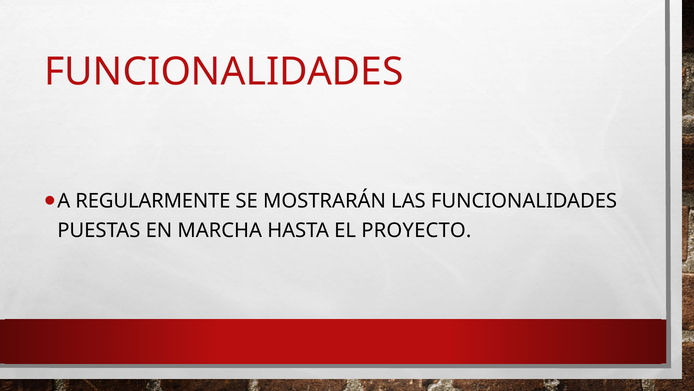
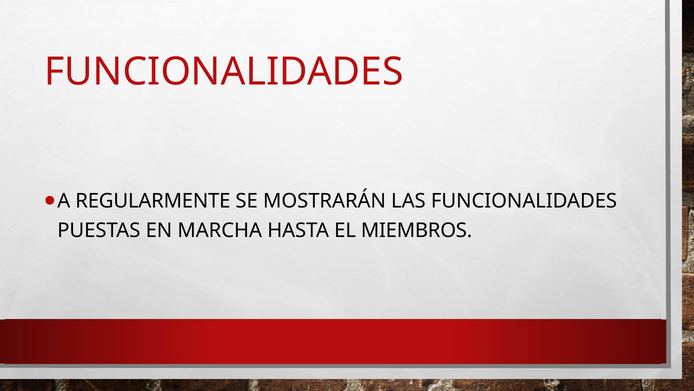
PROYECTO: PROYECTO -> MIEMBROS (417, 230)
